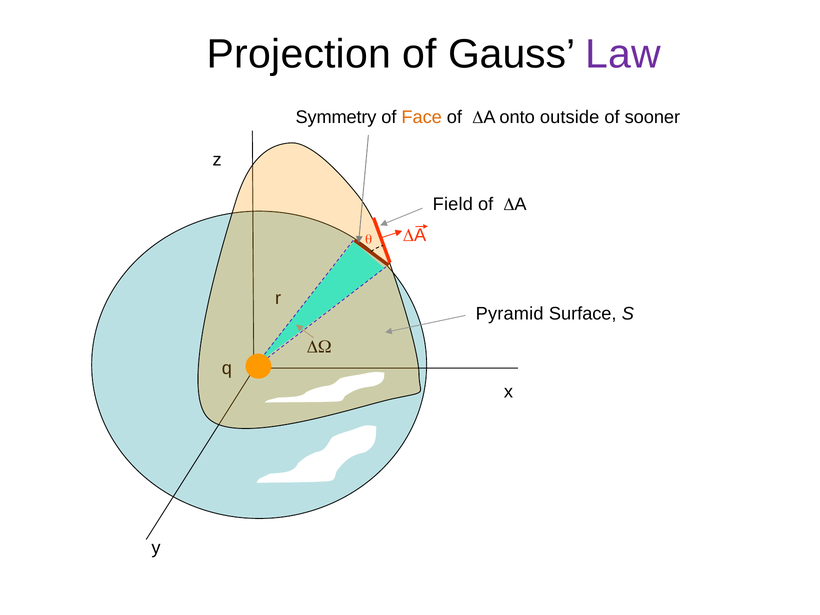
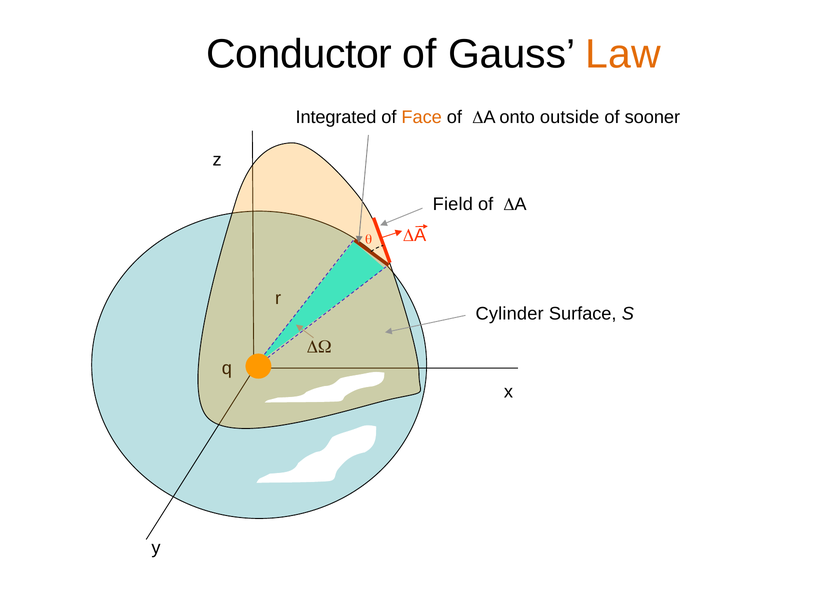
Projection: Projection -> Conductor (299, 54)
Law colour: purple -> orange (623, 54)
Symmetry: Symmetry -> Integrated (336, 117)
Pyramid: Pyramid -> Cylinder (510, 314)
